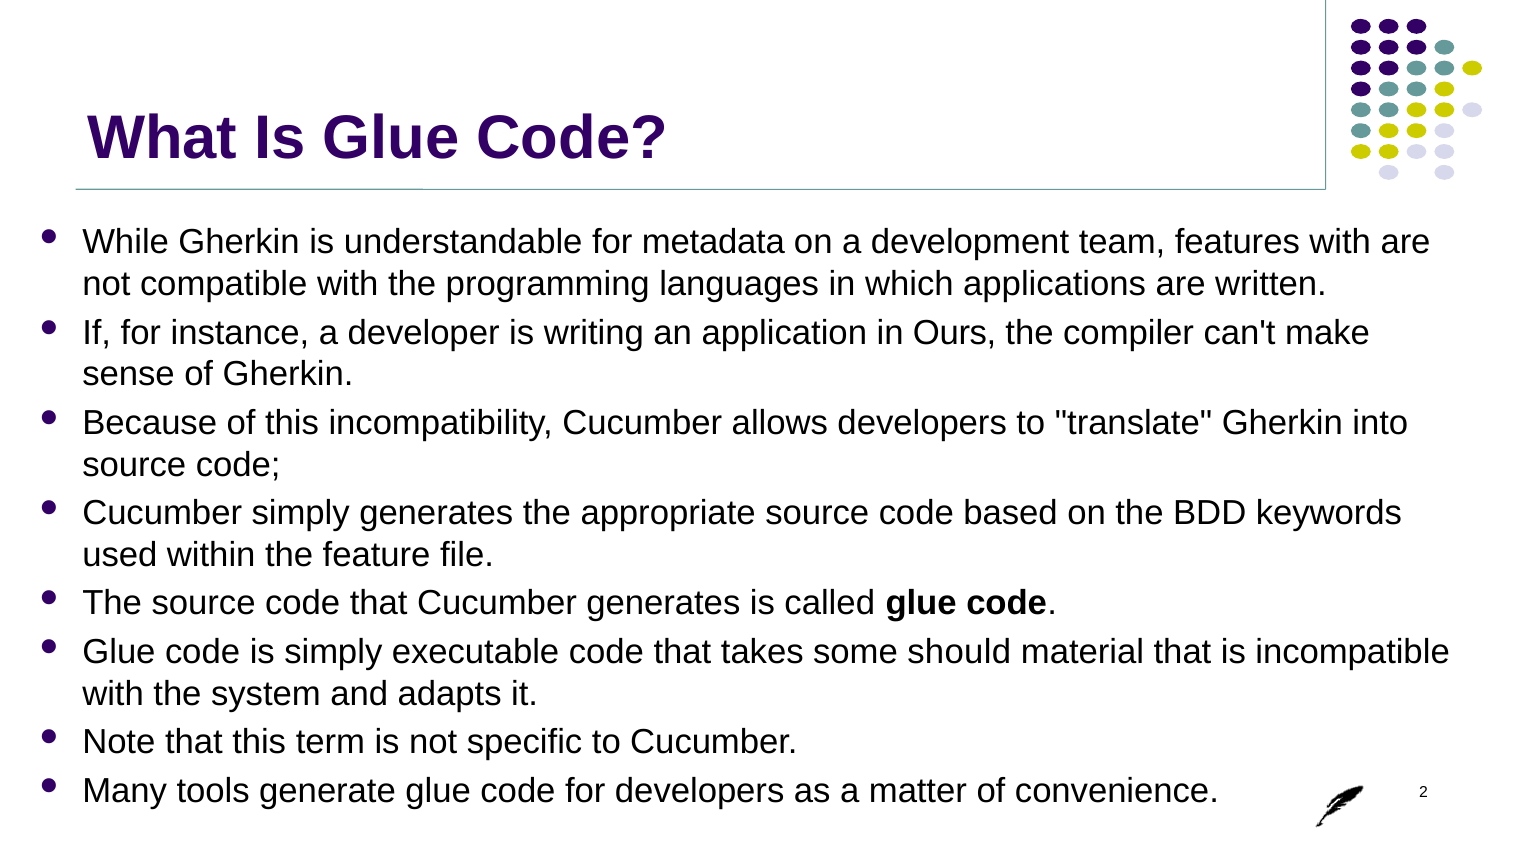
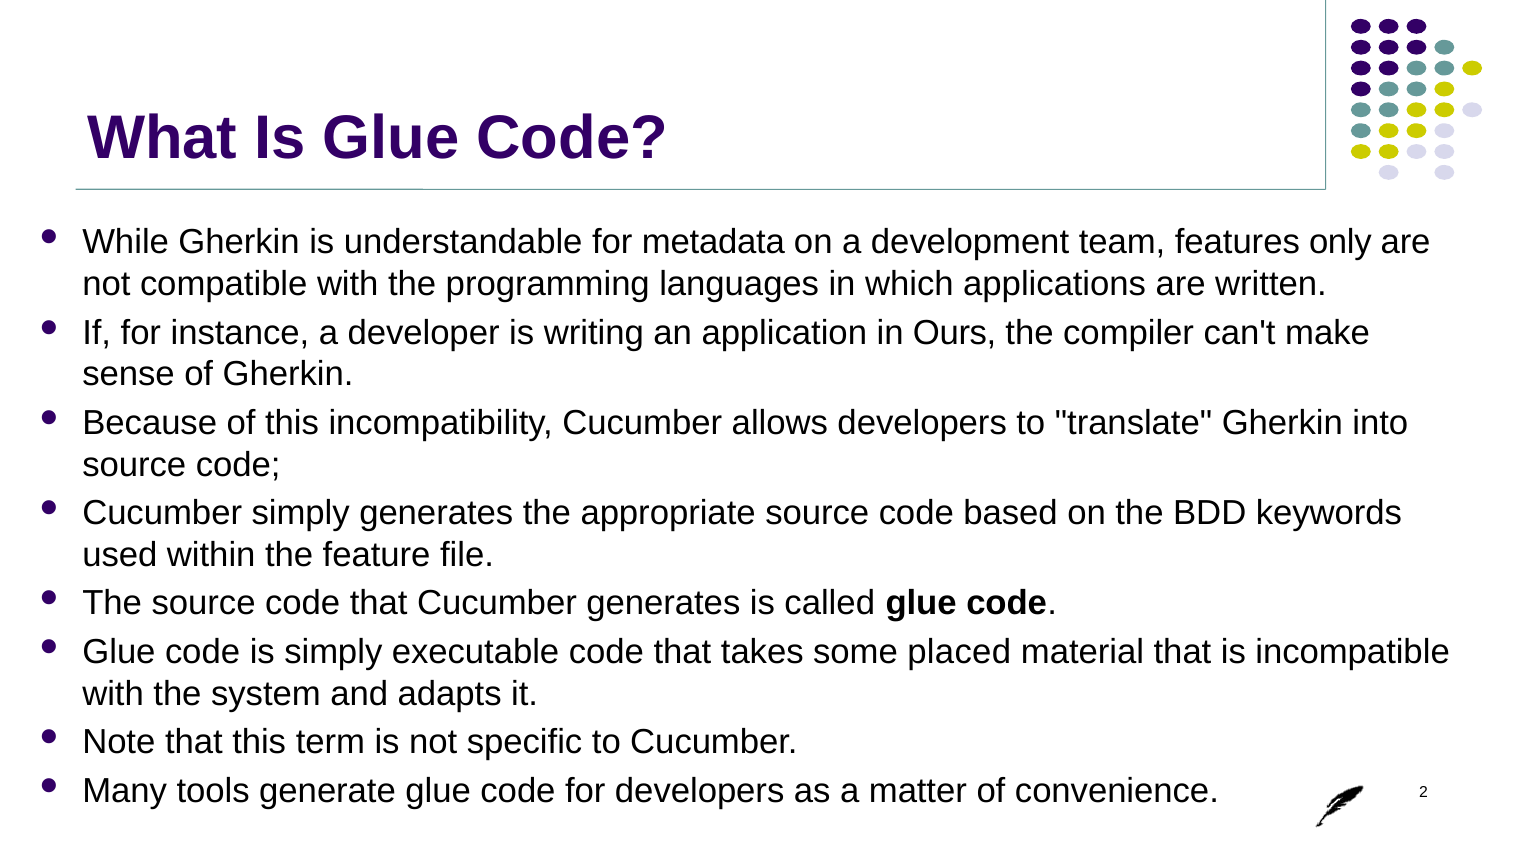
features with: with -> only (1340, 243)
should: should -> placed (959, 652)
